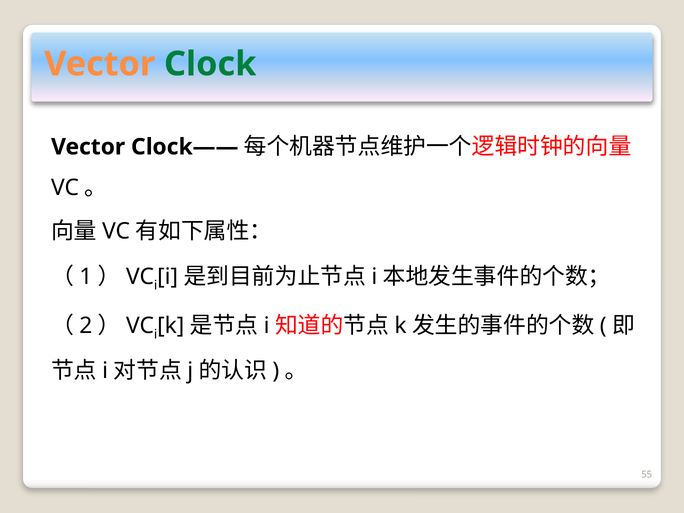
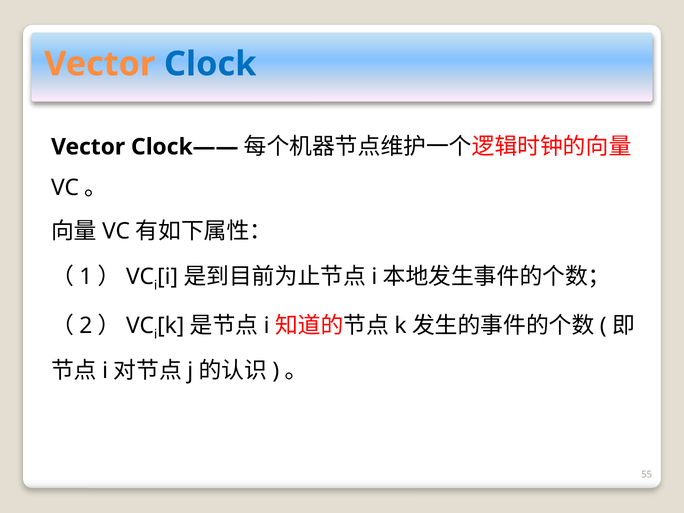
Clock colour: green -> blue (210, 64)
